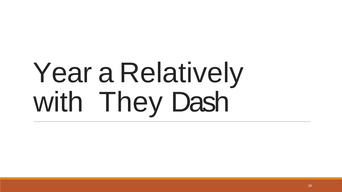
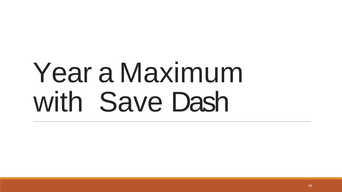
Relatively: Relatively -> Maximum (182, 73)
They: They -> Save (131, 102)
